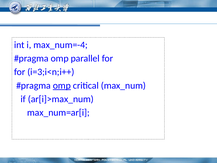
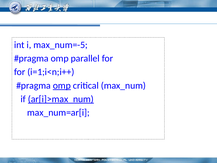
max_num=-4: max_num=-4 -> max_num=-5 (61, 45)
i=3;i<n;i++: i=3;i<n;i++ -> i=1;i<n;i++ (51, 72)
ar[i]>max_num underline: none -> present (61, 99)
